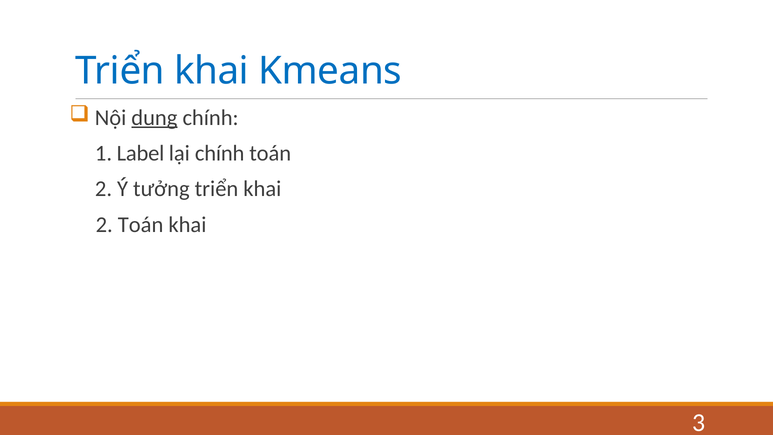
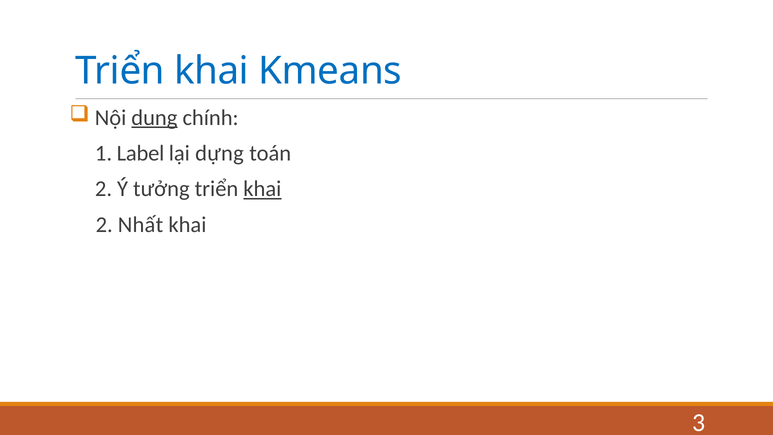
lại chính: chính -> dựng (219, 153)
khai underline: none -> present (262, 189)
2 Toán: Toán -> Nhất (140, 225)
